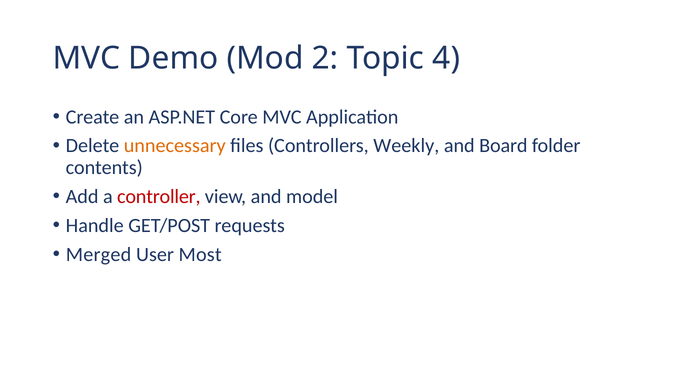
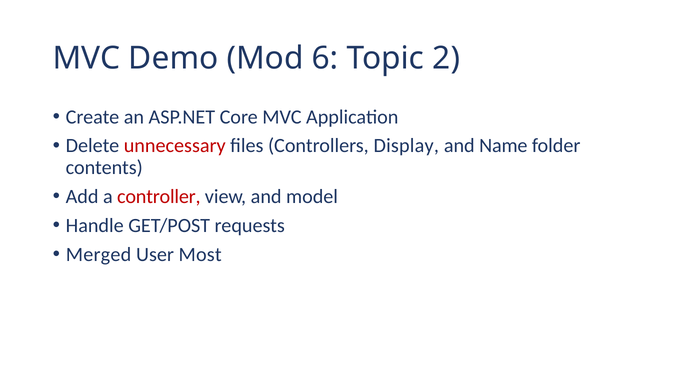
2: 2 -> 6 (325, 58)
4: 4 -> 2 (446, 58)
unnecessary colour: orange -> red (175, 146)
Weekly: Weekly -> Display (406, 146)
Board: Board -> Name (503, 146)
